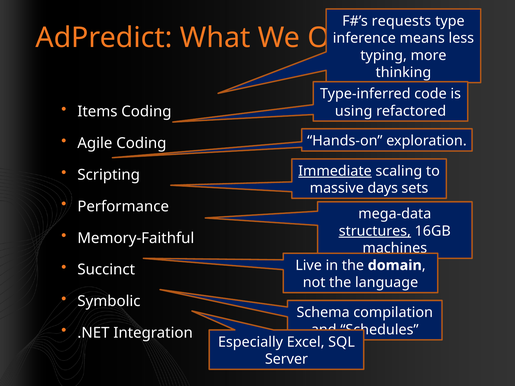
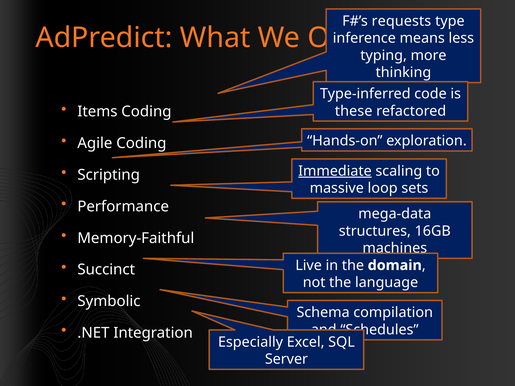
using: using -> these (354, 111)
days: days -> loop (383, 188)
structures underline: present -> none (375, 231)
